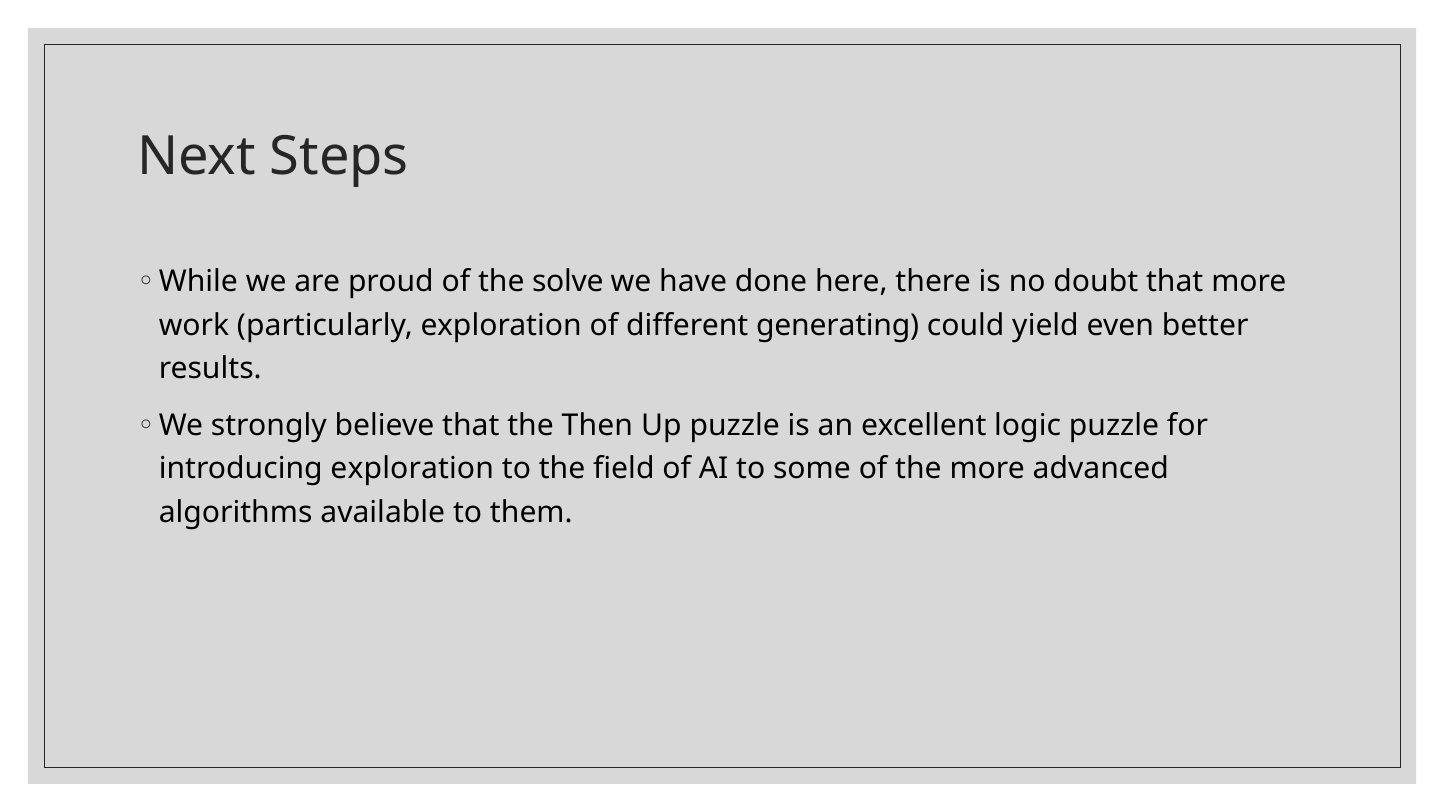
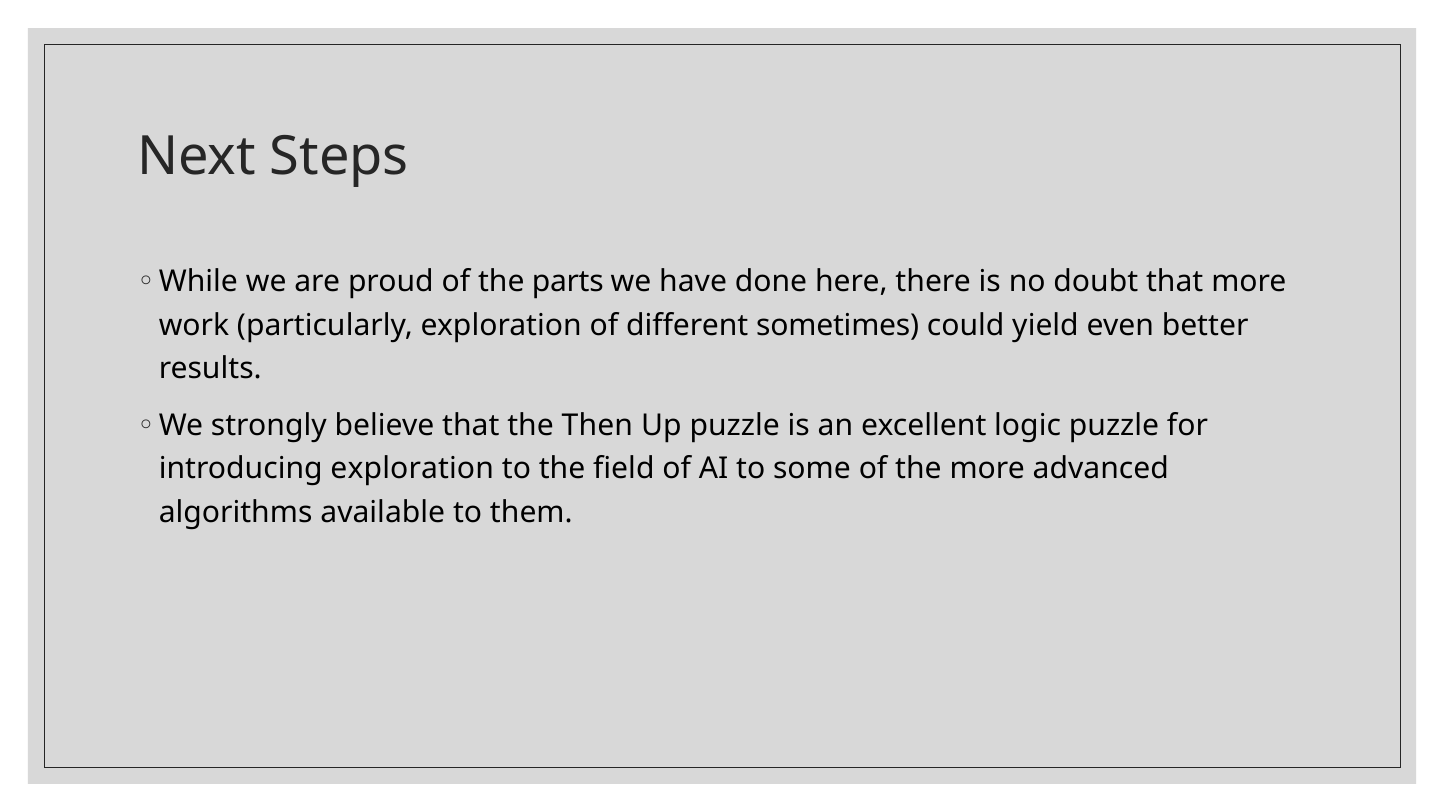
solve: solve -> parts (568, 282)
generating: generating -> sometimes (838, 325)
